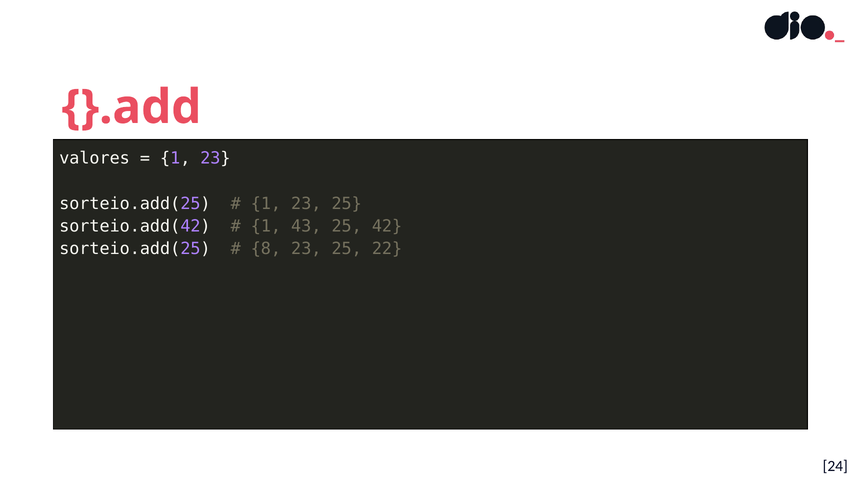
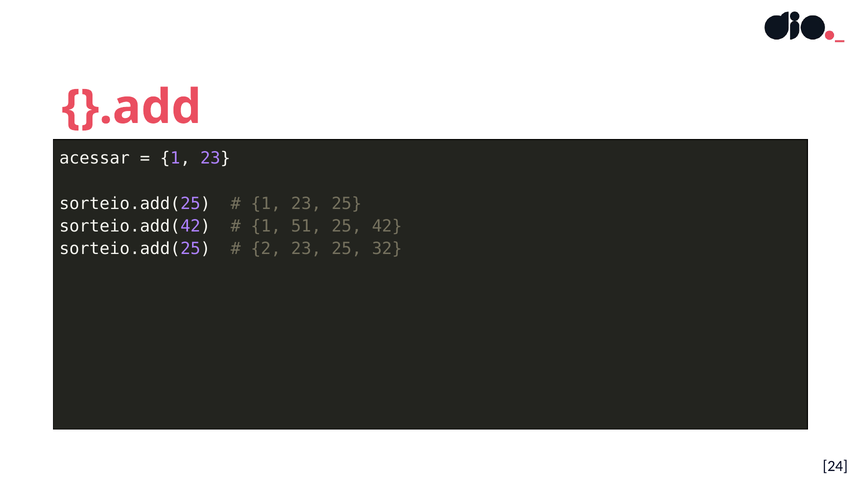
valores: valores -> acessar (95, 158)
43: 43 -> 51 (306, 226)
8: 8 -> 2 (266, 249)
22: 22 -> 32 (387, 249)
